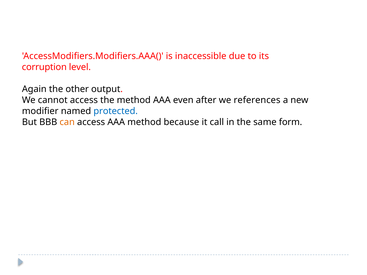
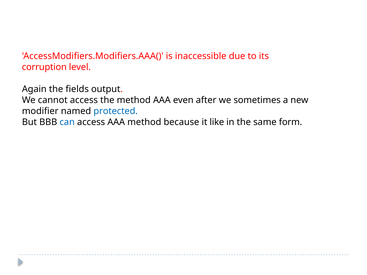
other: other -> fields (77, 89)
references: references -> sometimes (257, 100)
can colour: orange -> blue (67, 122)
call: call -> like (217, 122)
